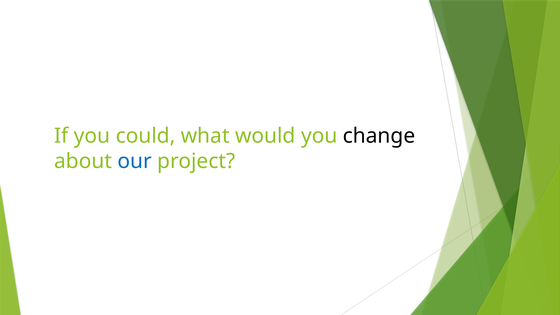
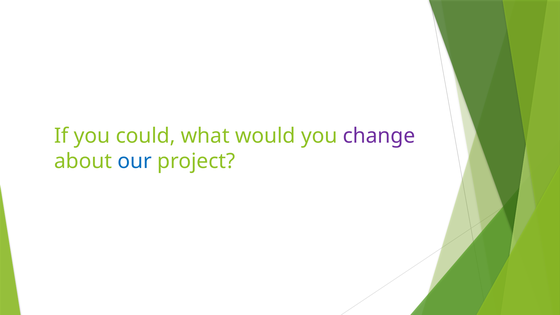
change colour: black -> purple (379, 136)
